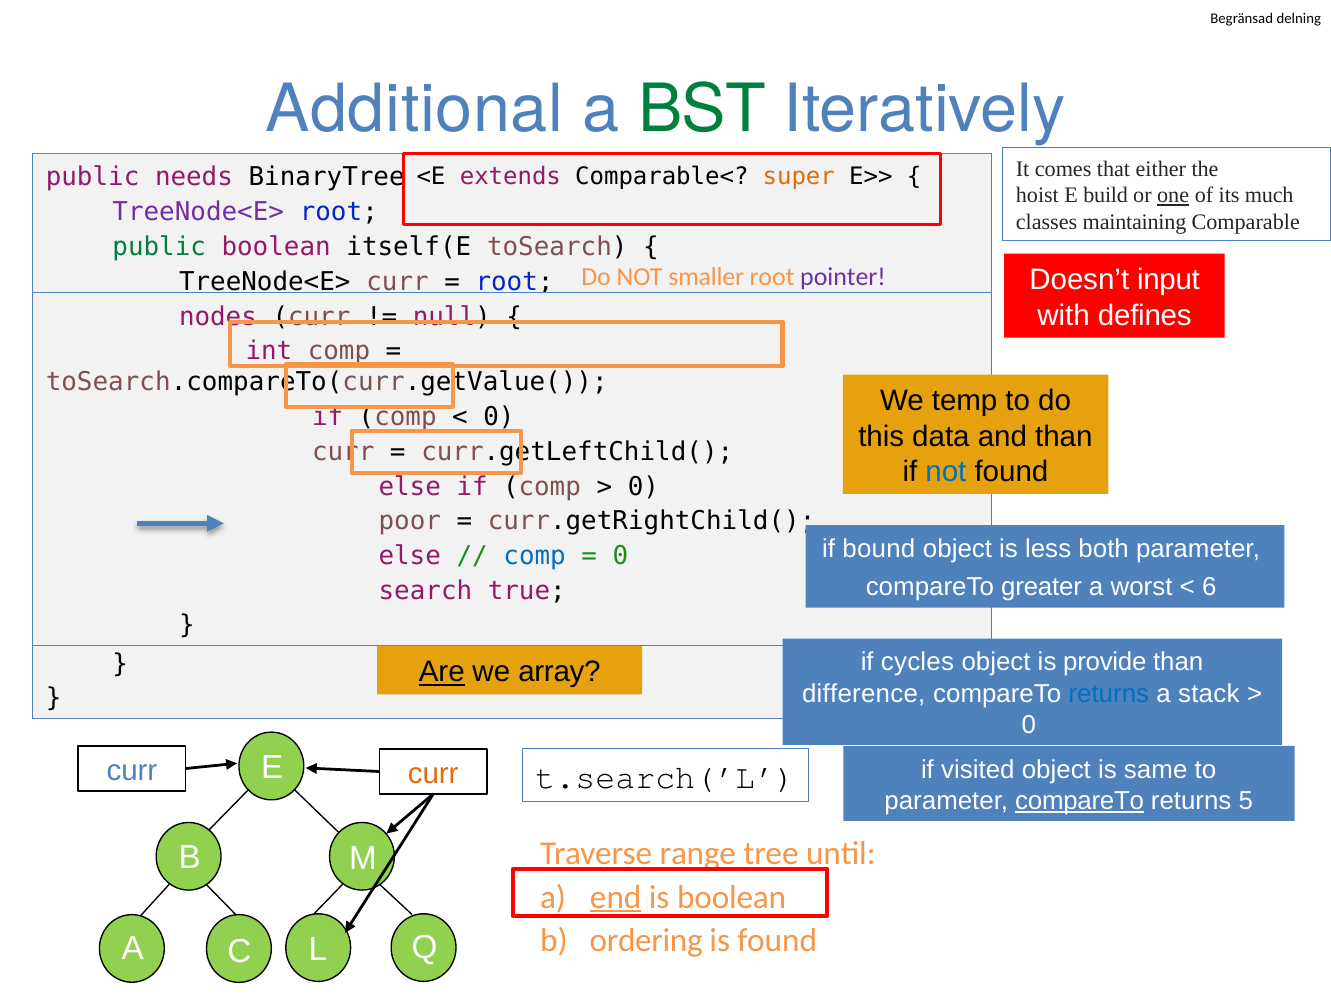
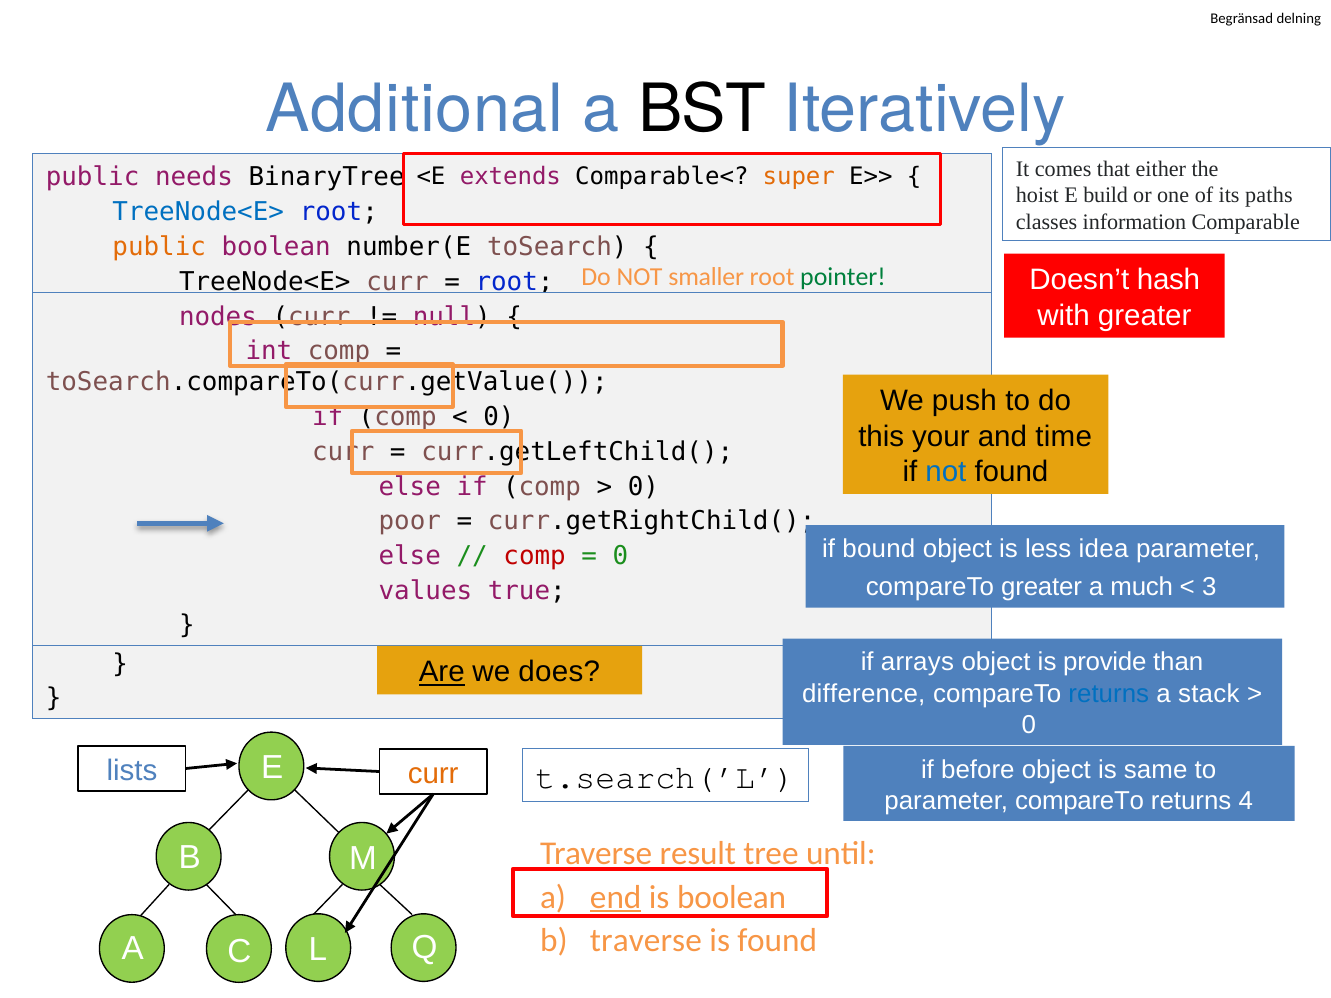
BST colour: green -> black (702, 109)
one underline: present -> none (1173, 195)
much: much -> paths (1269, 195)
TreeNode<E> colour: purple -> blue (198, 212)
maintaining: maintaining -> information (1134, 222)
public colour: green -> orange (159, 247)
itself(E: itself(E -> number(E (409, 247)
pointer colour: purple -> green (843, 277)
input: input -> hash (1168, 280)
with defines: defines -> greater (1145, 316)
temp: temp -> push (964, 401)
data: data -> your (941, 436)
and than: than -> time (1064, 436)
both: both -> idea (1104, 549)
comp colour: blue -> red (535, 556)
worst: worst -> much (1142, 588)
6: 6 -> 3 (1209, 588)
search: search -> values (425, 591)
array: array -> does (559, 672)
cycles: cycles -> arrays (917, 663)
curr: curr -> lists (132, 771)
visited: visited -> before (978, 770)
compareTo underline: present -> none (1080, 801)
5: 5 -> 4 (1246, 801)
range: range -> result (698, 854)
b ordering: ordering -> traverse (646, 941)
